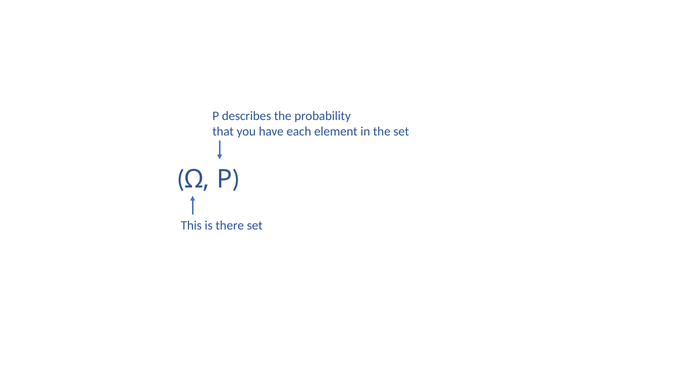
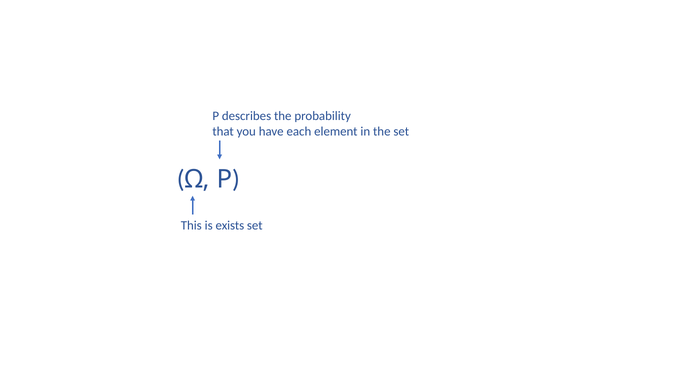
there: there -> exists (230, 226)
